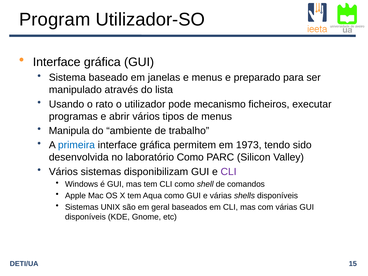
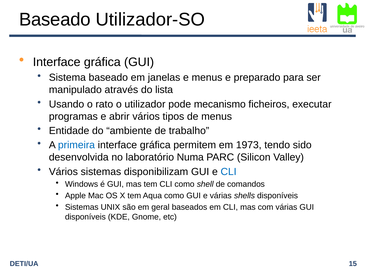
Program: Program -> Baseado (55, 20)
Manipula: Manipula -> Entidade (69, 131)
laboratório Como: Como -> Numa (190, 157)
CLI colour: purple -> blue (229, 172)
